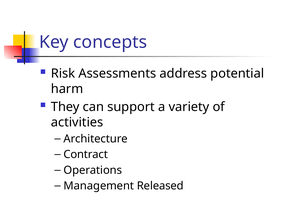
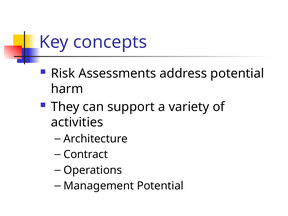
Management Released: Released -> Potential (160, 186)
